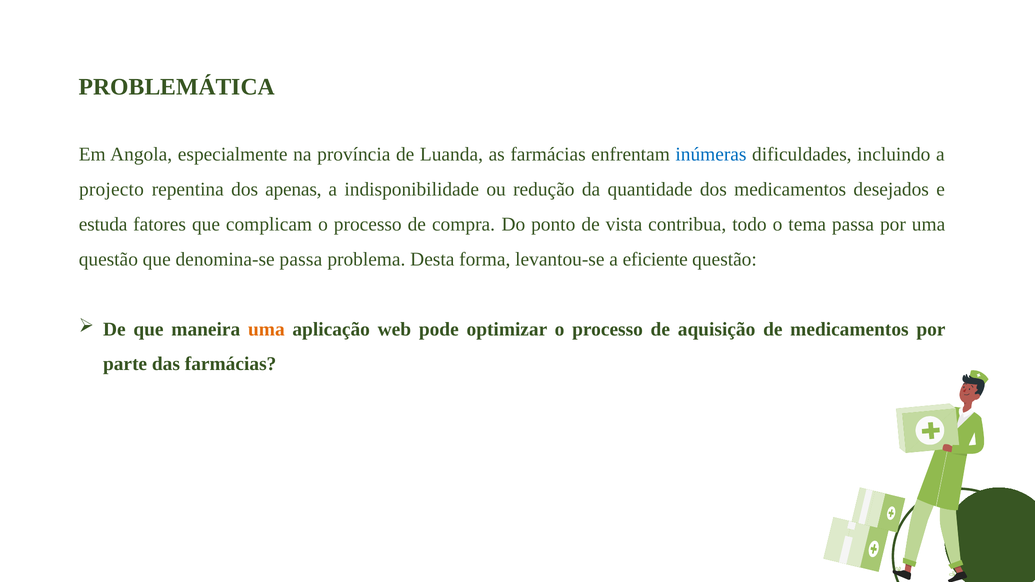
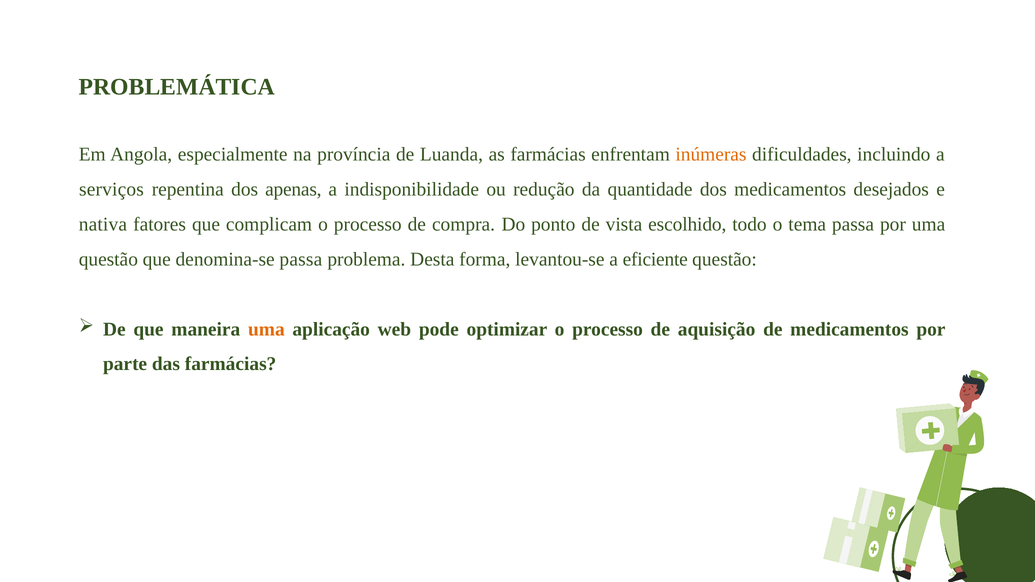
inúmeras colour: blue -> orange (711, 155)
projecto: projecto -> serviços (111, 189)
estuda: estuda -> nativa (103, 224)
contribua: contribua -> escolhido (687, 224)
